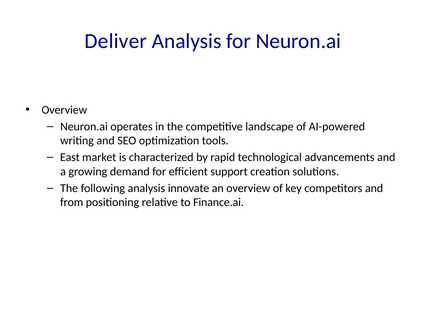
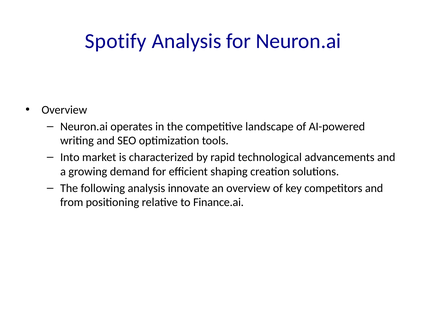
Deliver: Deliver -> Spotify (116, 41)
East: East -> Into (70, 157)
support: support -> shaping (229, 171)
